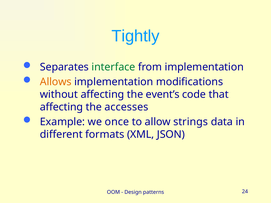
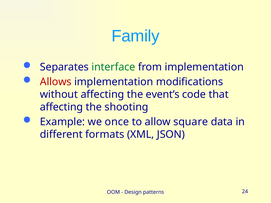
Tightly: Tightly -> Family (136, 36)
Allows colour: orange -> red (56, 82)
accesses: accesses -> shooting (126, 107)
strings: strings -> square (191, 122)
